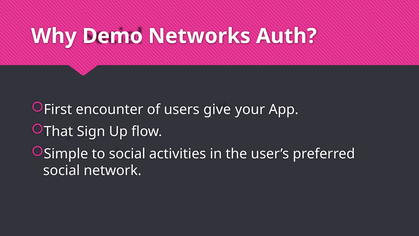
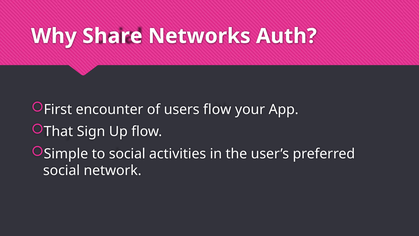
Demo: Demo -> Share (112, 36)
users give: give -> flow (217, 109)
